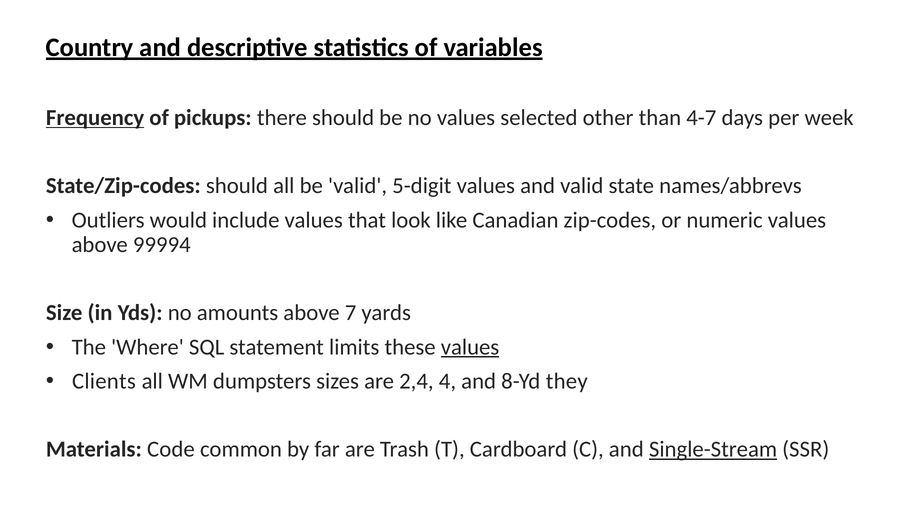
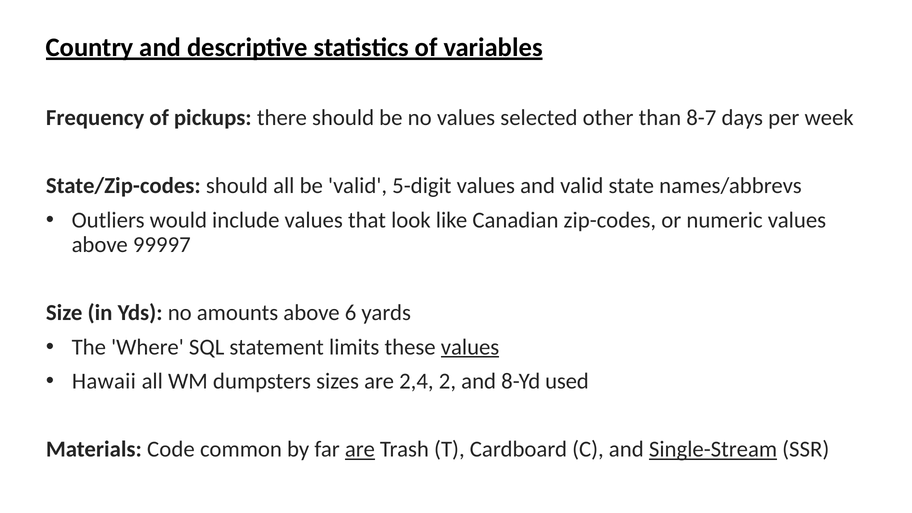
Frequency underline: present -> none (95, 118)
4-7: 4-7 -> 8-7 (701, 118)
99994: 99994 -> 99997 (162, 245)
7: 7 -> 6 (351, 313)
Clients: Clients -> Hawaii (104, 381)
4: 4 -> 2 (447, 381)
they: they -> used (567, 381)
are underline: none -> present (360, 449)
